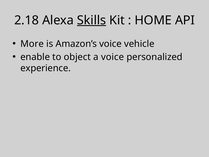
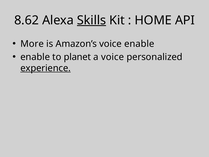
2.18: 2.18 -> 8.62 (27, 20)
voice vehicle: vehicle -> enable (139, 44)
object: object -> planet (77, 57)
experience underline: none -> present (46, 68)
